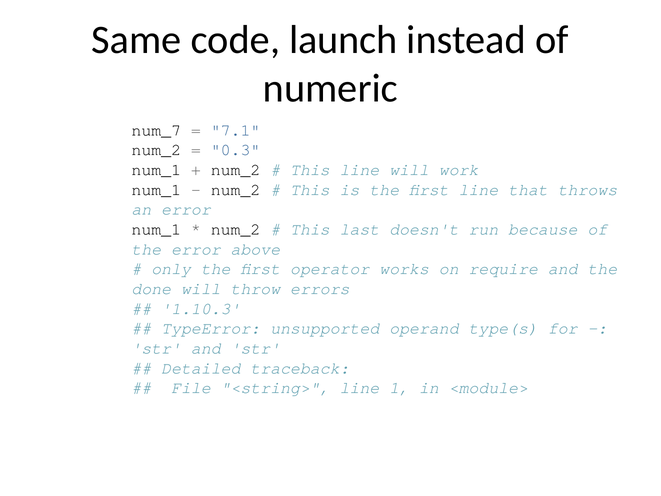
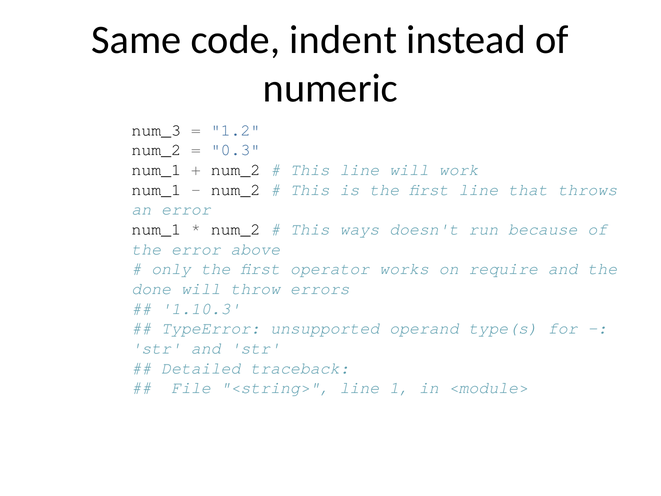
launch: launch -> indent (343, 40)
num_7: num_7 -> num_3 (156, 130)
7.1: 7.1 -> 1.2 (236, 130)
last: last -> ways (360, 229)
